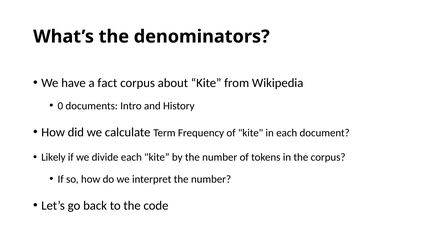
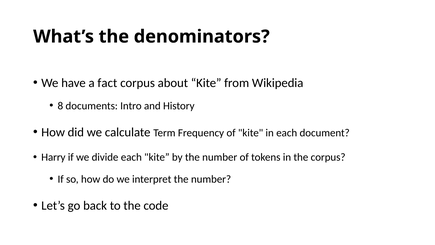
0: 0 -> 8 (60, 106)
Likely: Likely -> Harry (53, 157)
